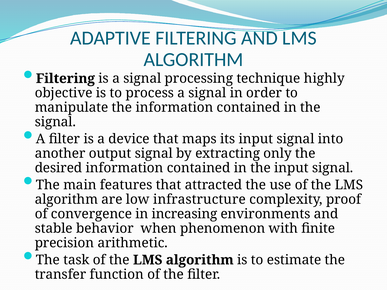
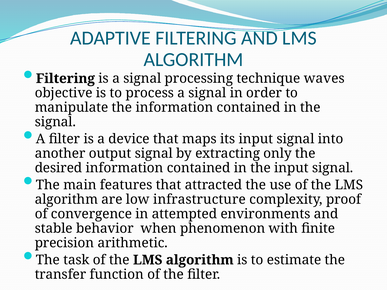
highly: highly -> waves (324, 79)
increasing: increasing -> attempted (184, 214)
